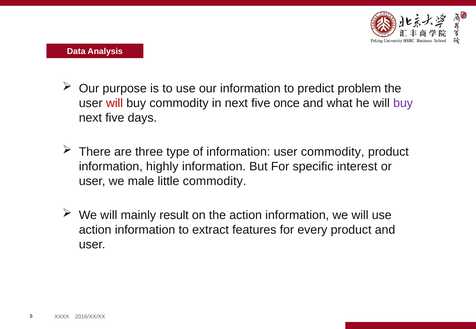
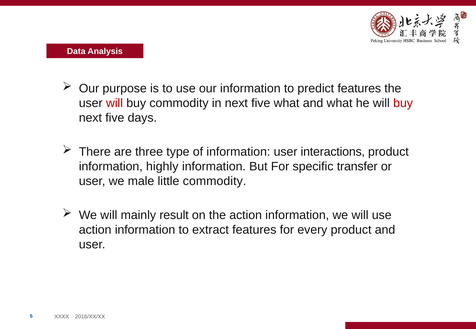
predict problem: problem -> features (359, 89)
five once: once -> what (287, 103)
buy colour: purple -> red (403, 103)
user commodity: commodity -> interactions (333, 152)
interest: interest -> transfer (357, 167)
